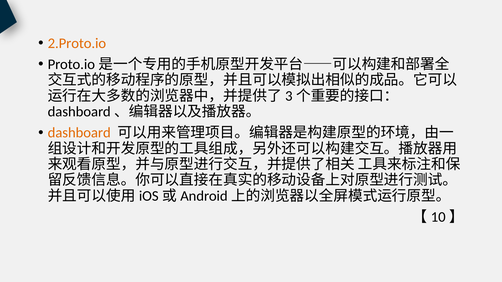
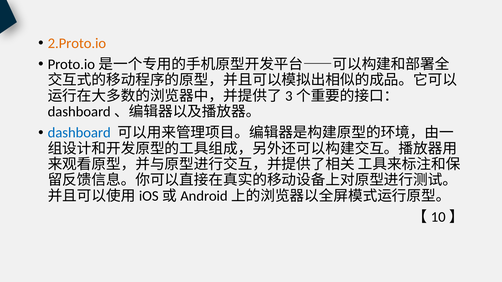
dashboard colour: orange -> blue (79, 133)
